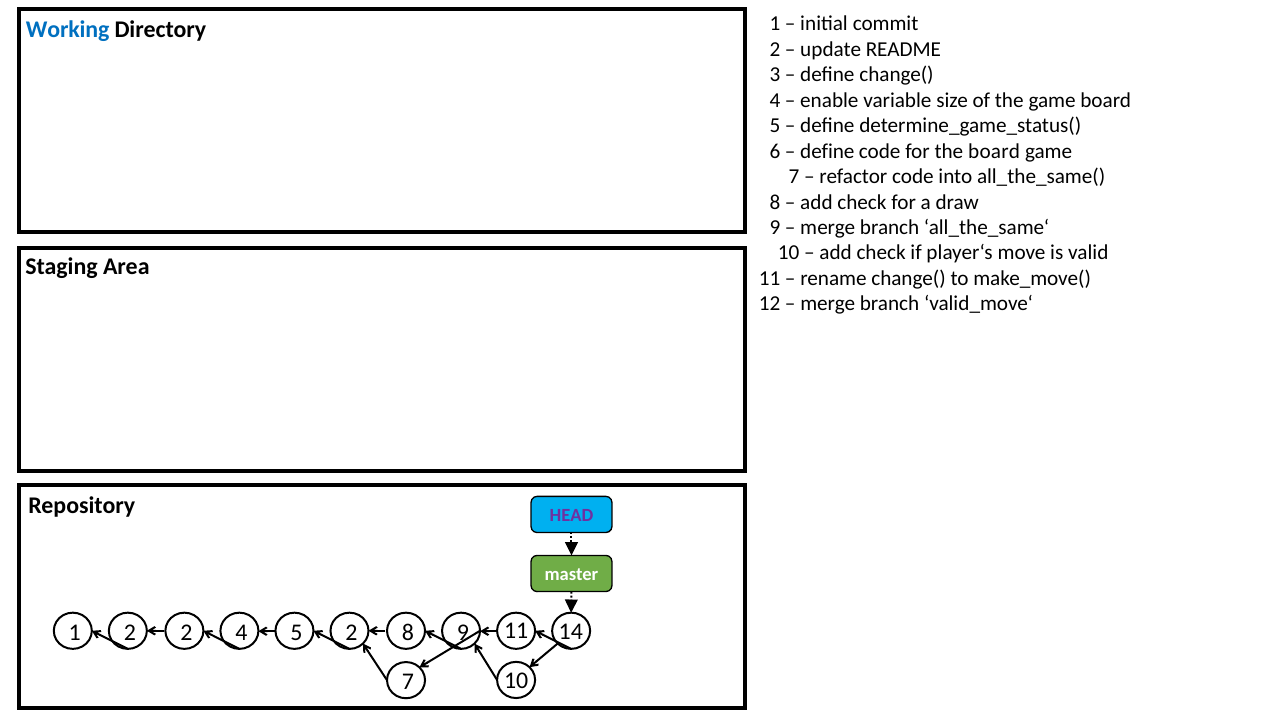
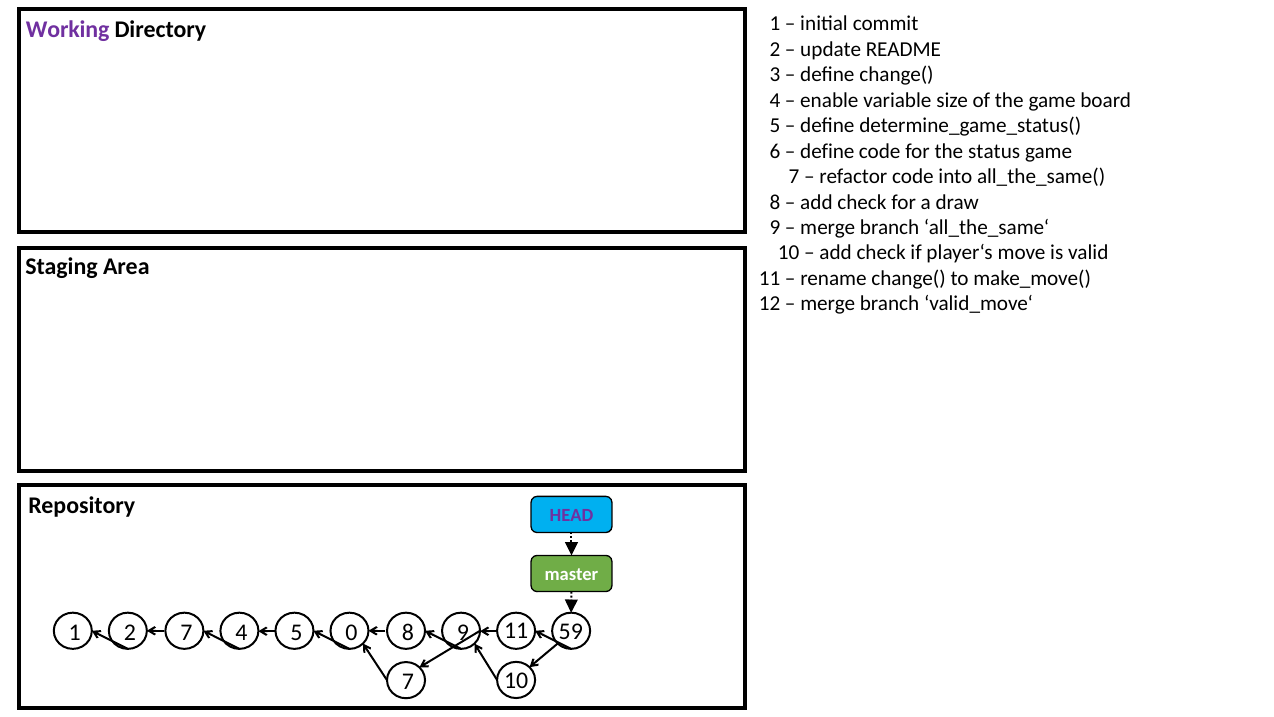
Working colour: blue -> purple (68, 29)
the board: board -> status (994, 151)
2 2: 2 -> 7 (186, 632)
5 2: 2 -> 0 (351, 632)
11 14: 14 -> 59 (571, 631)
